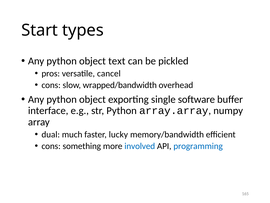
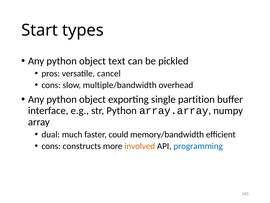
wrapped/bandwidth: wrapped/bandwidth -> multiple/bandwidth (120, 85)
software: software -> partition (196, 99)
lucky: lucky -> could (118, 134)
something: something -> constructs (82, 146)
involved colour: blue -> orange (140, 146)
